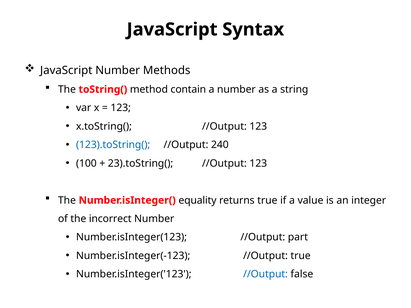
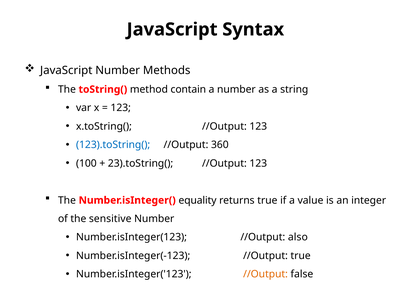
240: 240 -> 360 (220, 145)
incorrect: incorrect -> sensitive (110, 219)
part: part -> also (298, 237)
//Output colour: blue -> orange (266, 274)
